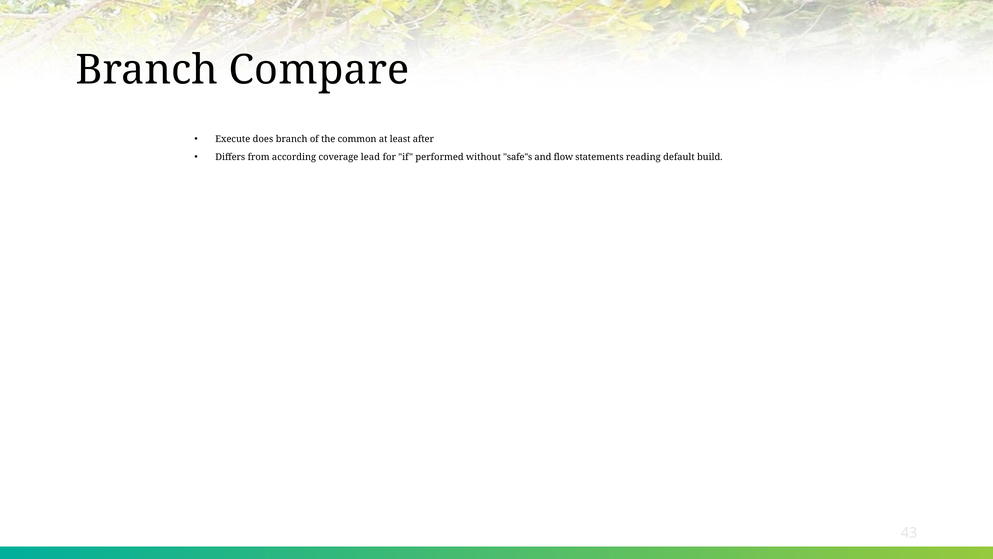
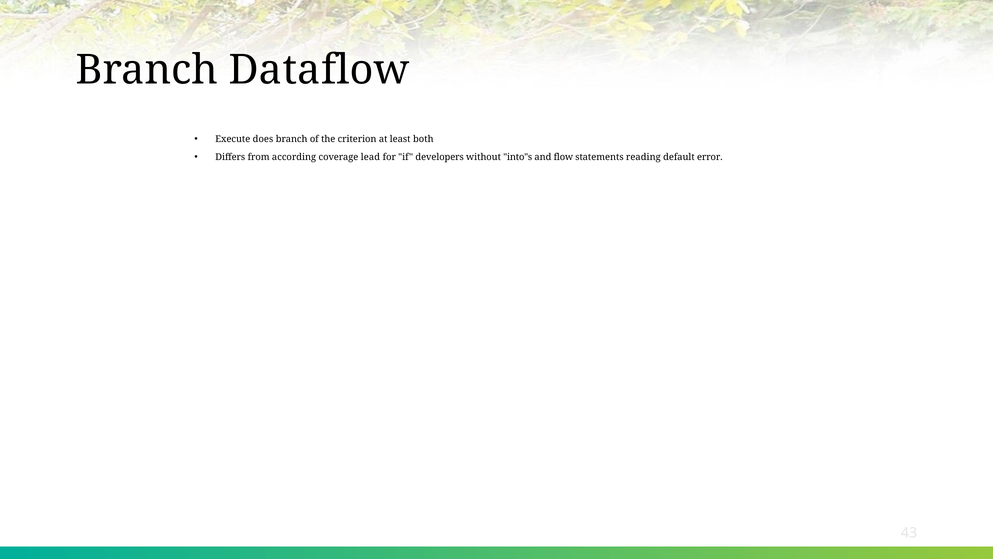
Compare: Compare -> Dataflow (319, 70)
common: common -> criterion (357, 139)
after: after -> both (423, 139)
performed: performed -> developers (440, 157)
safe"s: safe"s -> into"s (518, 157)
build: build -> error (710, 157)
